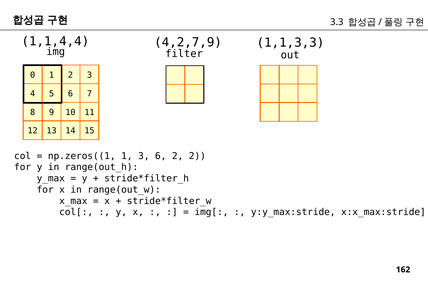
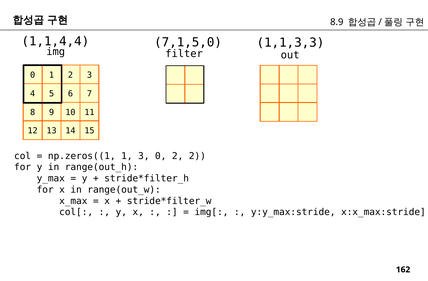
3.3: 3.3 -> 8.9 (337, 22)
4,2,7,9: 4,2,7,9 -> 7,1,5,0 (188, 43)
3 6: 6 -> 0 (161, 156)
